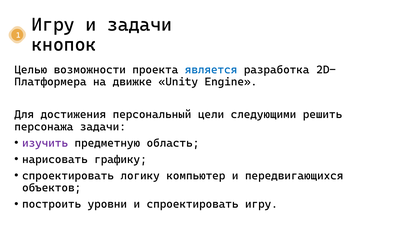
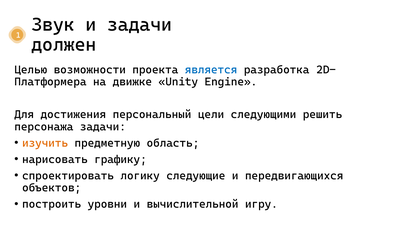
Игру: Игру -> Звук (53, 25)
кнопок: кнопок -> должен (64, 45)
изучить colour: purple -> orange (45, 143)
компьютер: компьютер -> следующие (196, 176)
и спроектировать: спроектировать -> вычислительной (193, 204)
